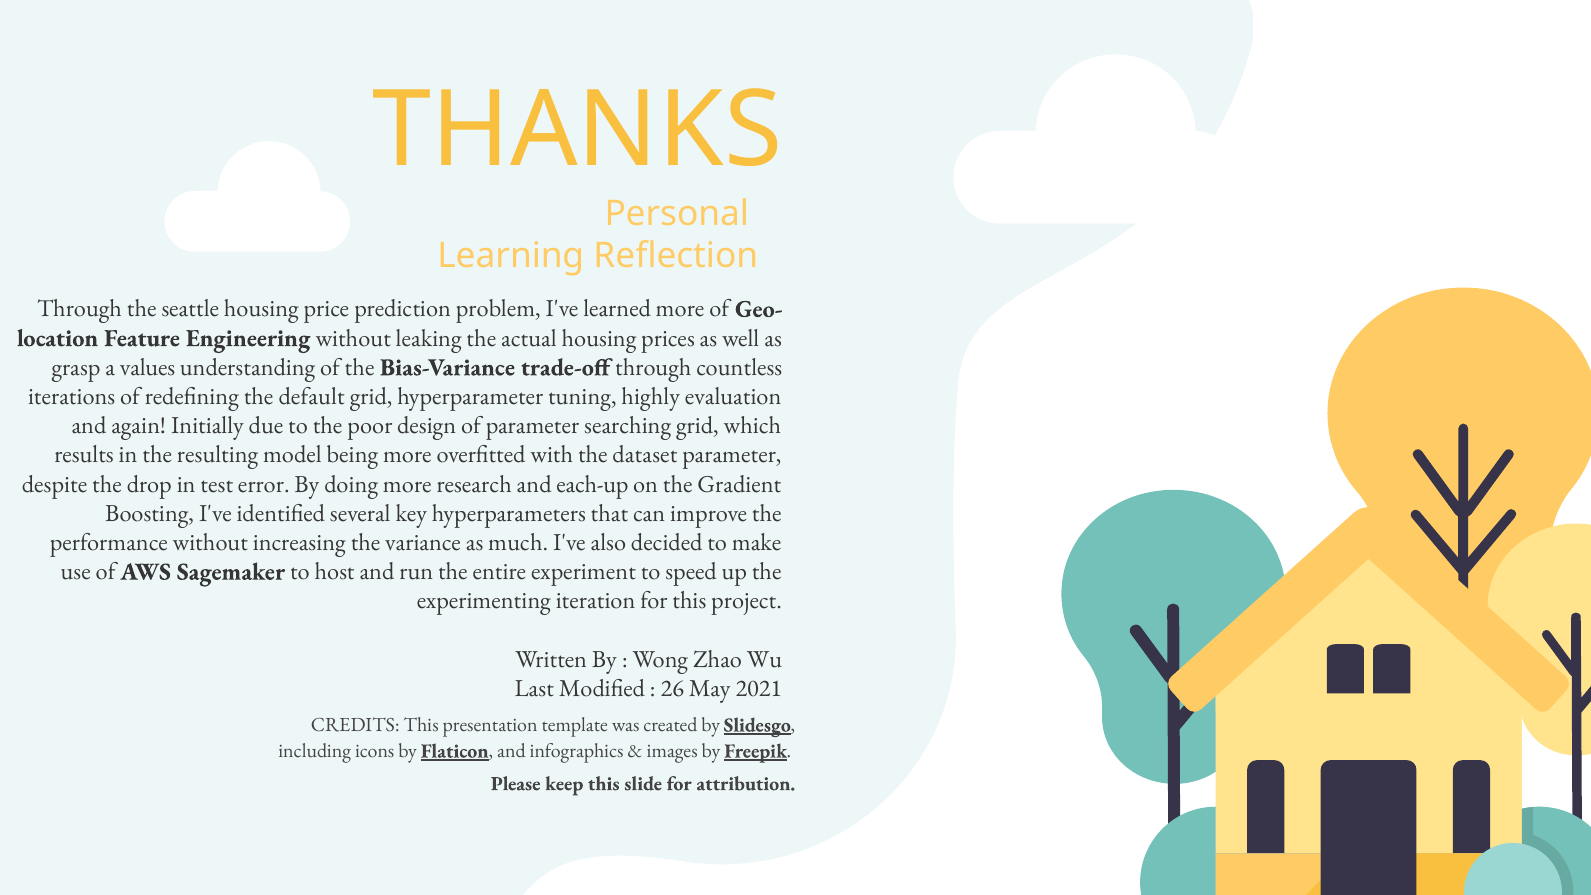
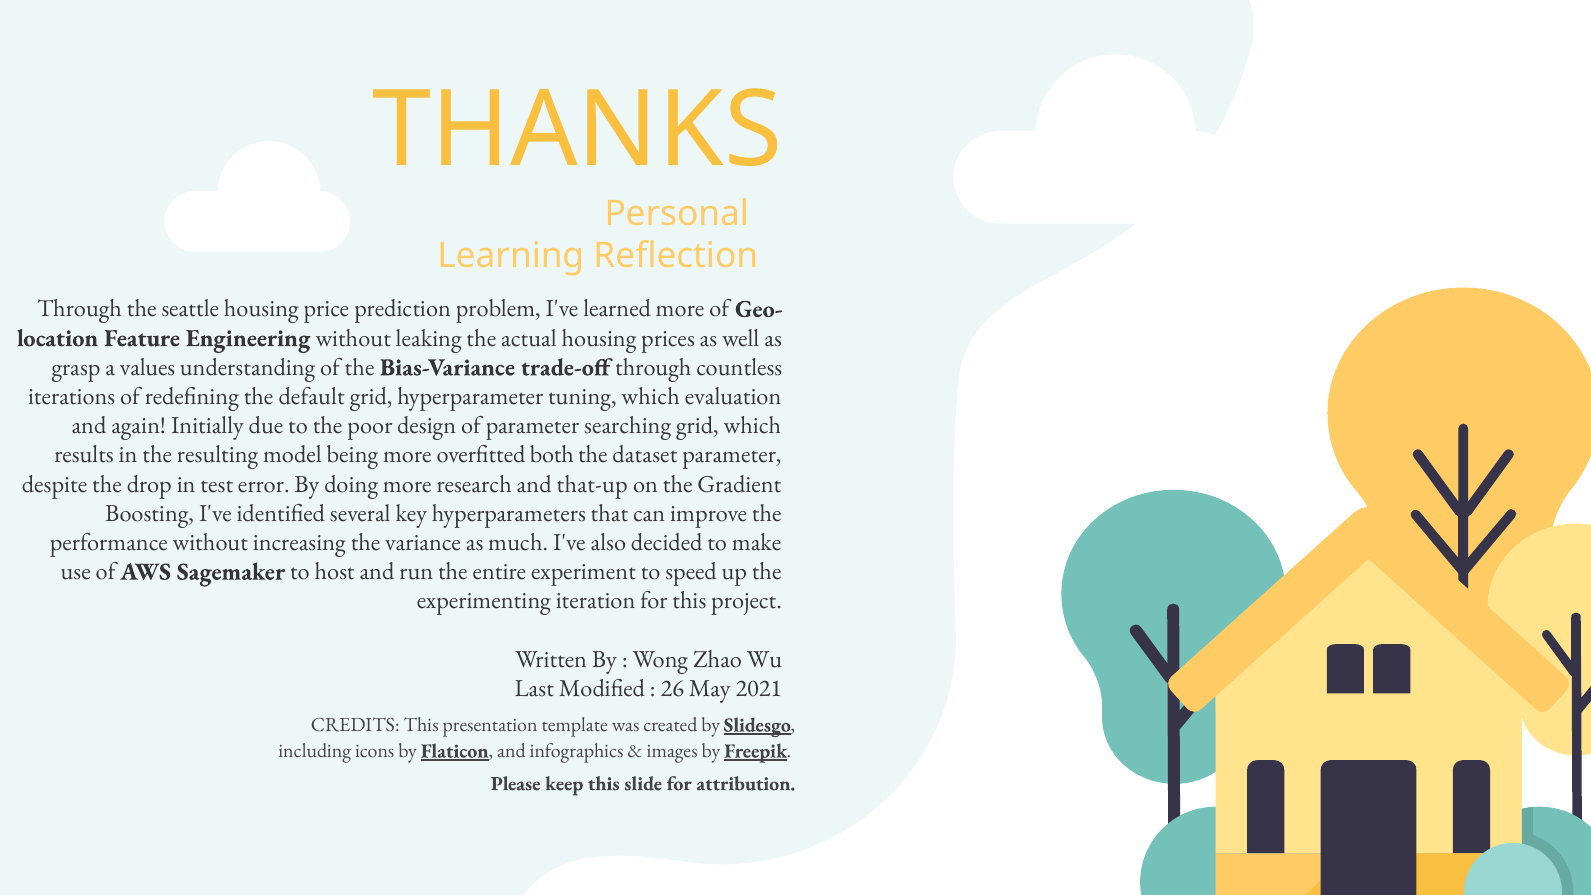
tuning highly: highly -> which (651, 396)
with: with -> both (552, 455)
each-up: each-up -> that-up (592, 484)
